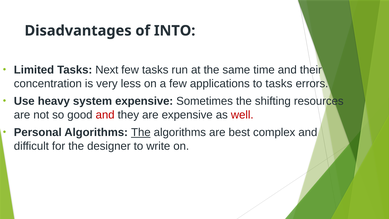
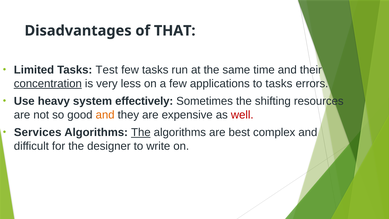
INTO: INTO -> THAT (175, 31)
Next: Next -> Test (107, 70)
concentration underline: none -> present (48, 83)
system expensive: expensive -> effectively (144, 101)
and colour: red -> orange (105, 115)
Personal: Personal -> Services (38, 132)
